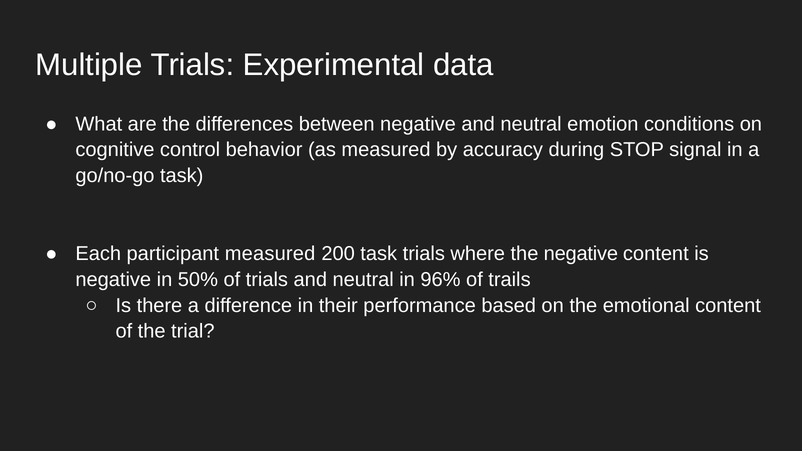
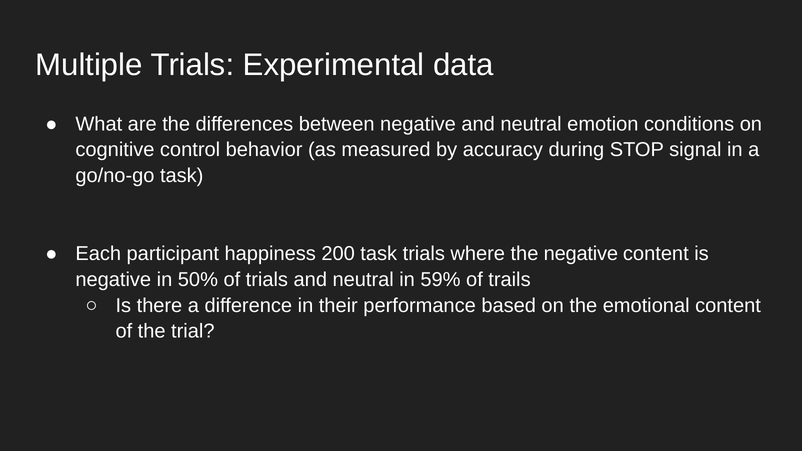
participant measured: measured -> happiness (270, 254)
96%: 96% -> 59% (440, 280)
